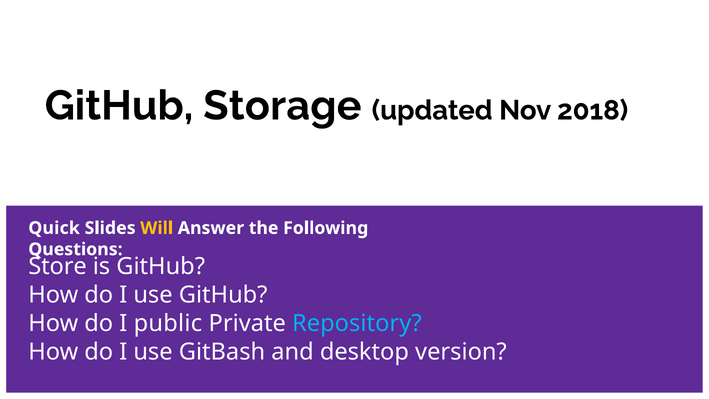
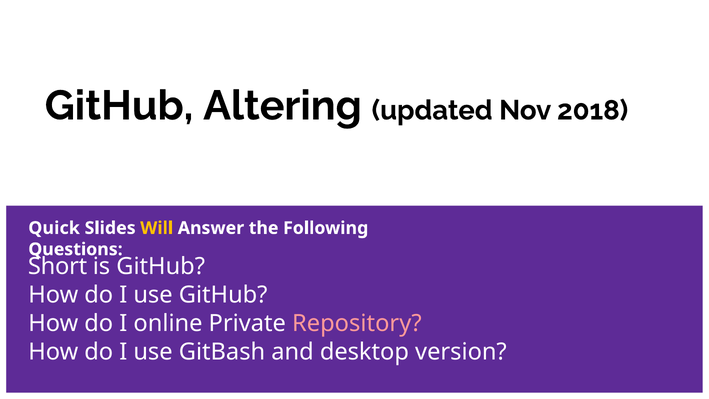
Storage: Storage -> Altering (283, 106)
Store: Store -> Short (58, 266)
public: public -> online (168, 323)
Repository colour: light blue -> pink (357, 323)
